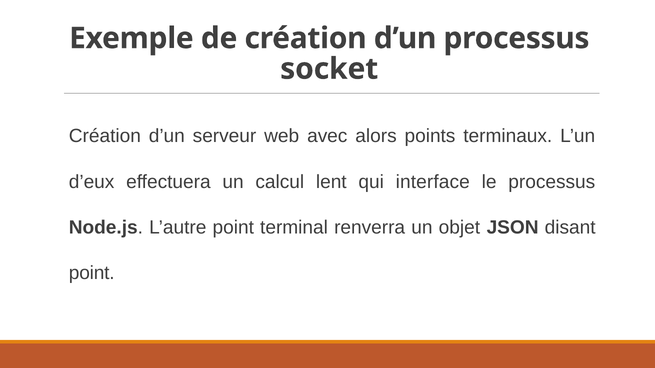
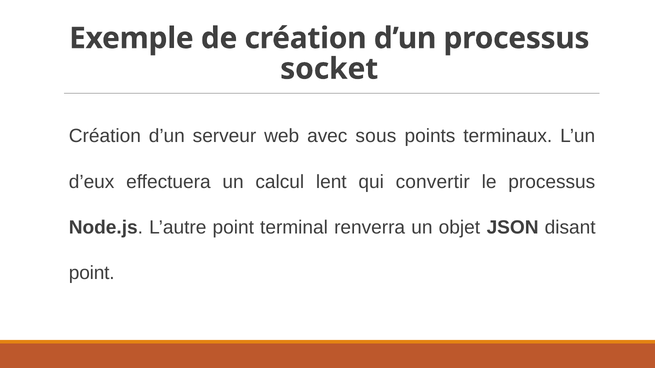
alors: alors -> sous (376, 136)
interface: interface -> convertir (433, 182)
